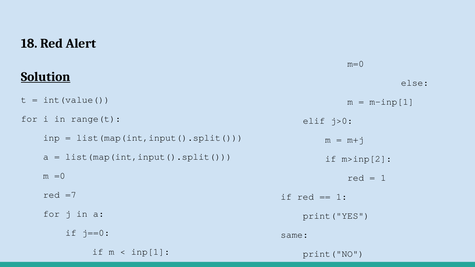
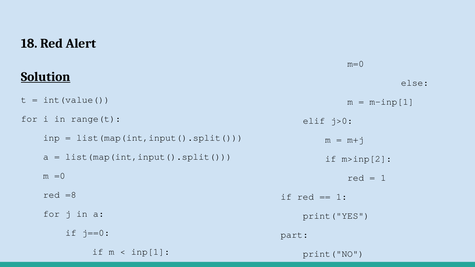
=7: =7 -> =8 (71, 195)
same: same -> part (294, 235)
